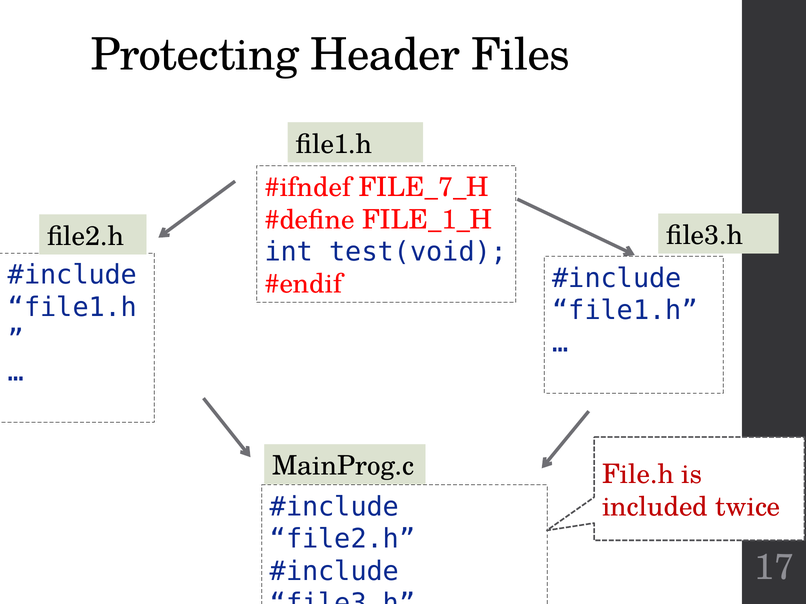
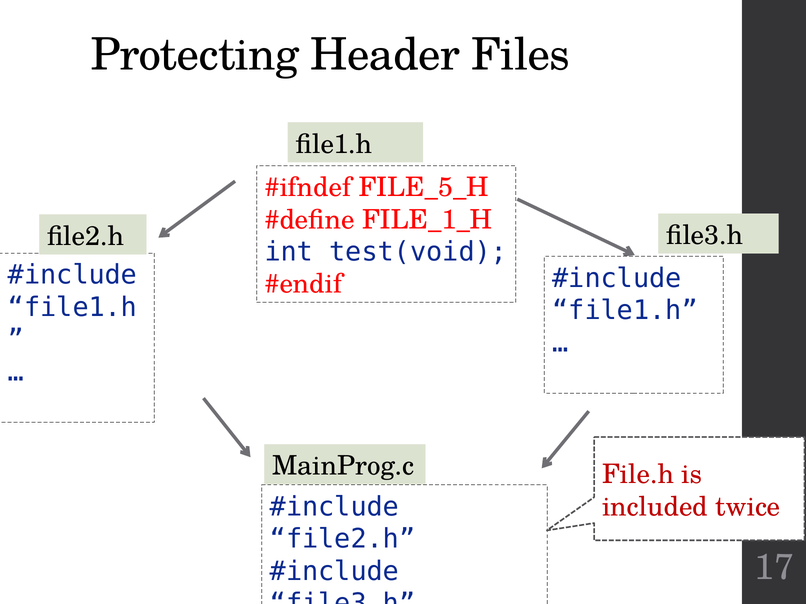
FILE_7_H: FILE_7_H -> FILE_5_H (424, 188)
